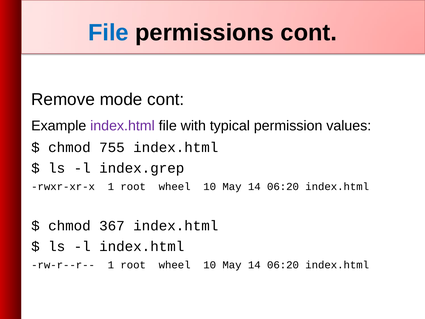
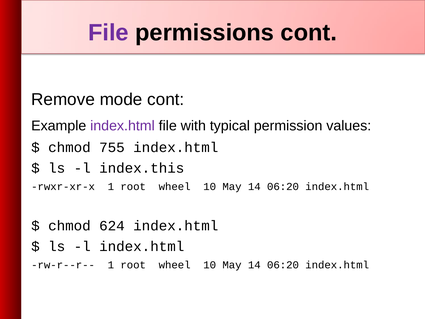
File colour: blue -> purple (108, 33)
index.grep: index.grep -> index.this (142, 168)
367: 367 -> 624 (112, 226)
